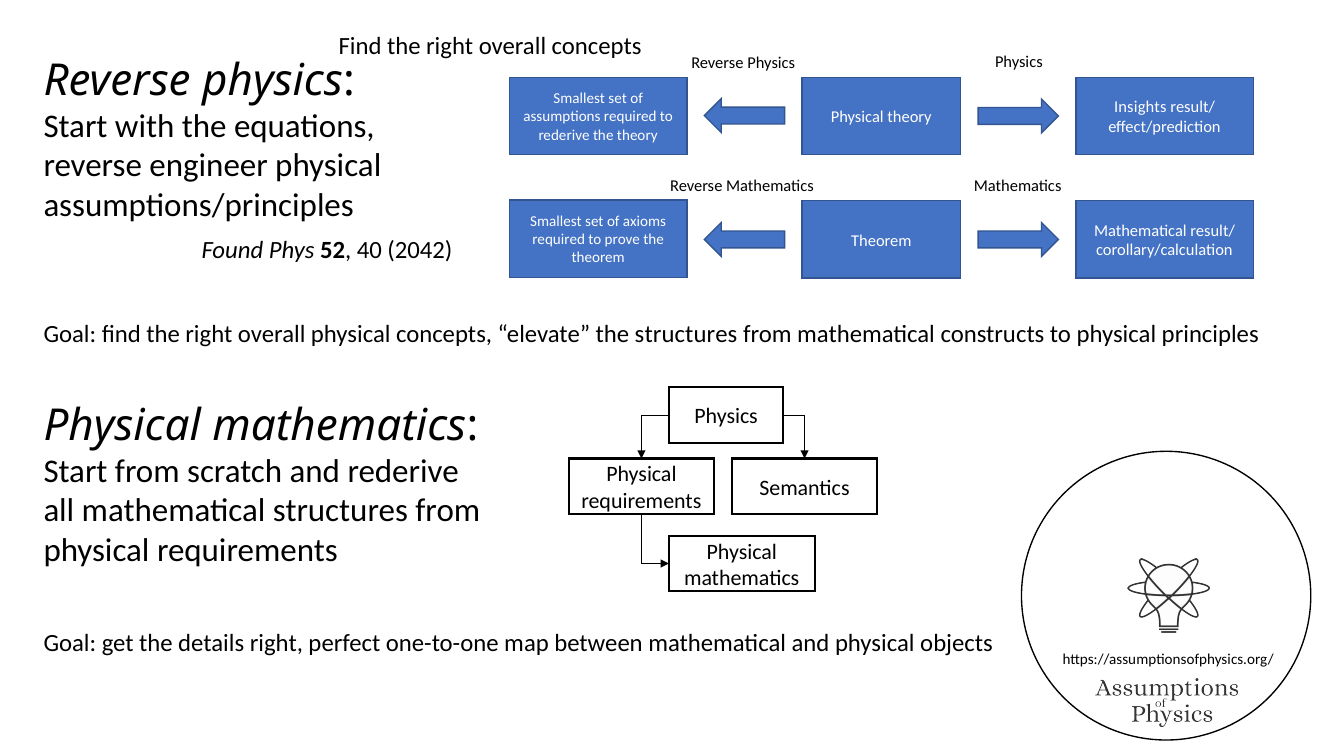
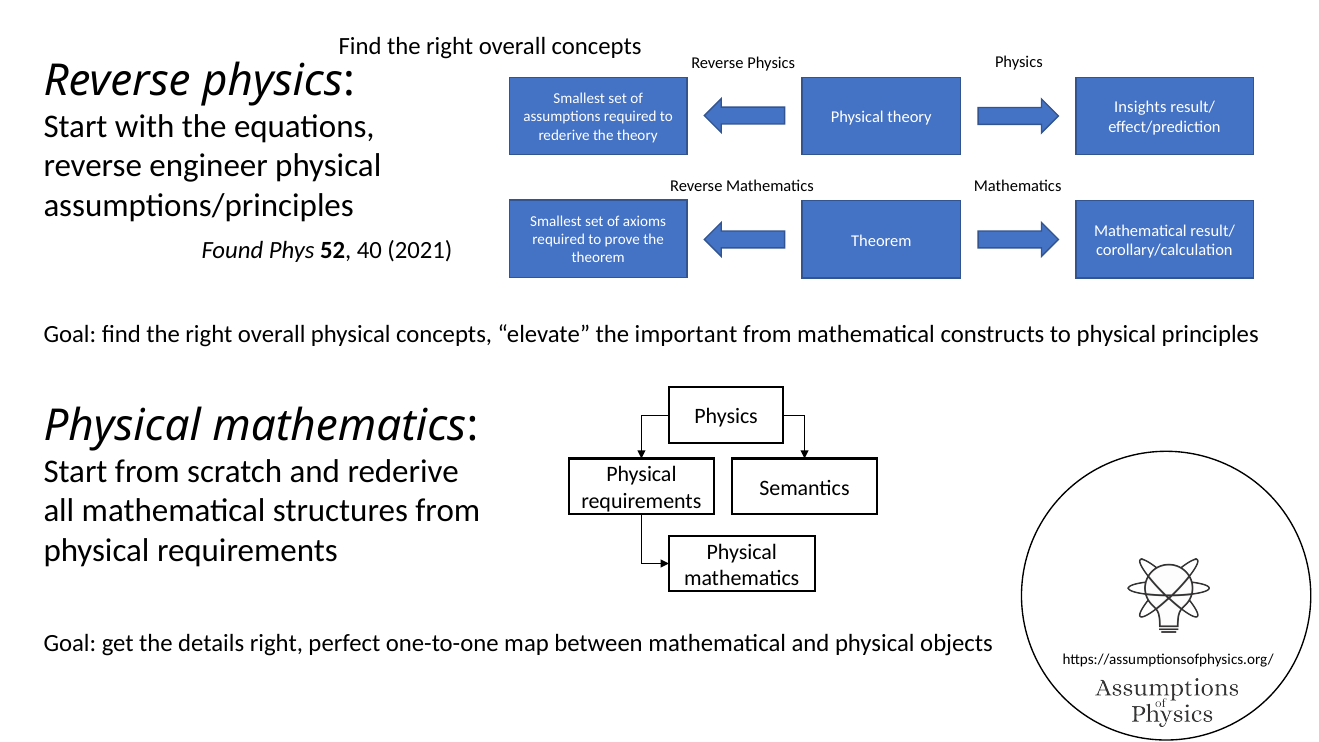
2042: 2042 -> 2021 (420, 250)
the structures: structures -> important (686, 334)
